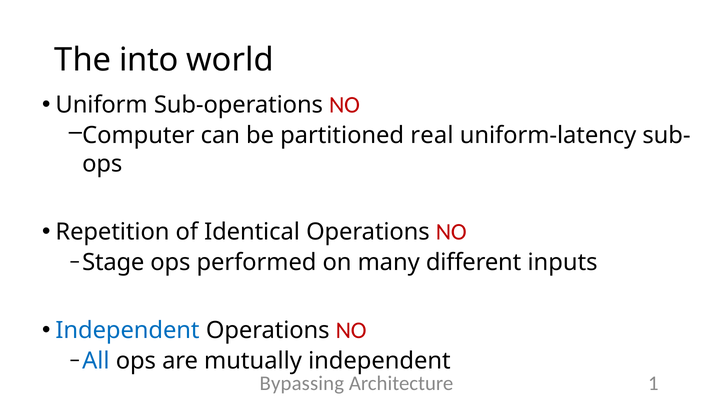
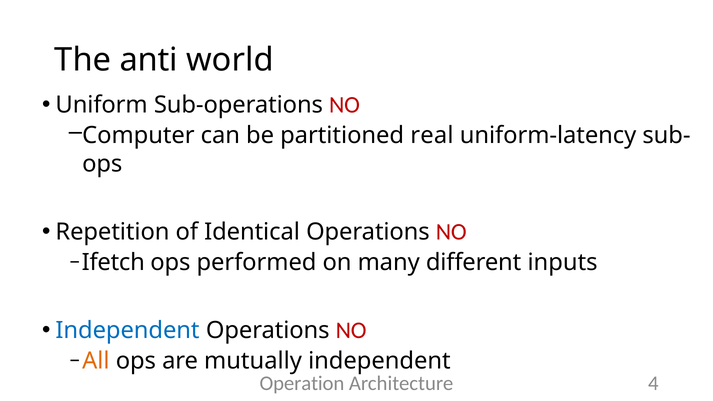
into: into -> anti (149, 60)
Stage: Stage -> Ifetch (113, 262)
All colour: blue -> orange (96, 361)
Bypassing: Bypassing -> Operation (302, 384)
1: 1 -> 4 (653, 384)
